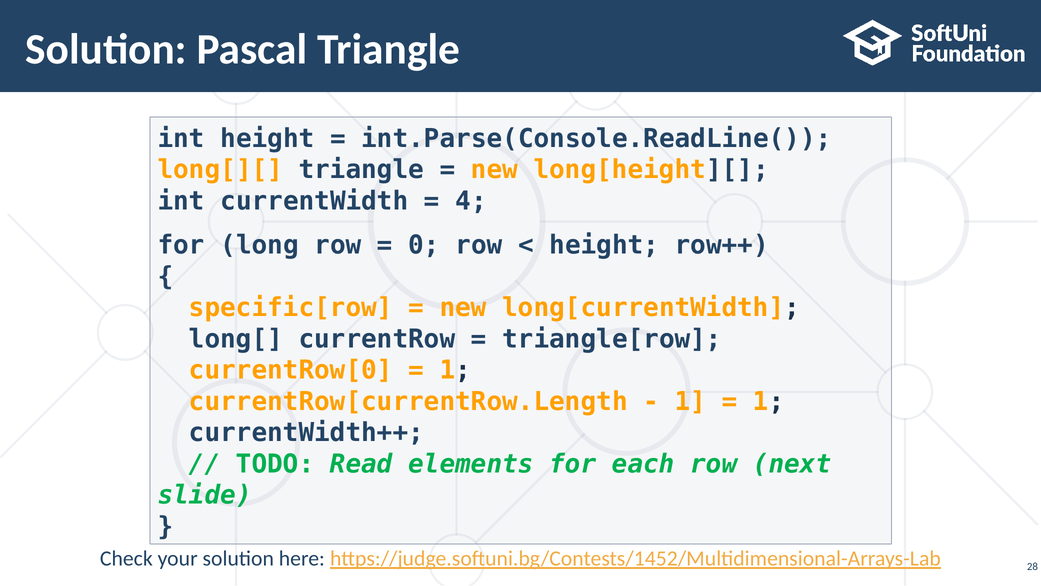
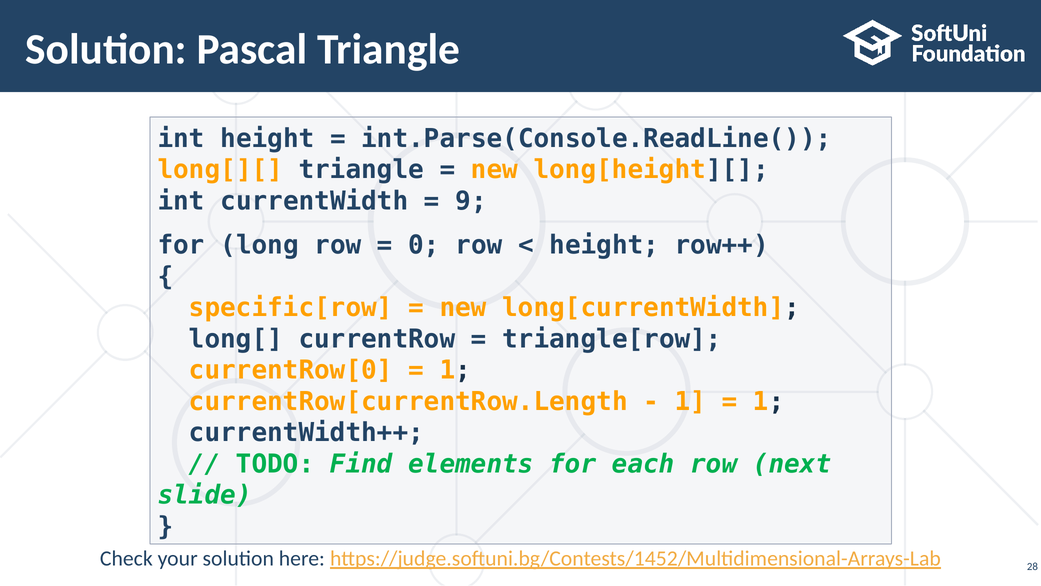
4: 4 -> 9 (471, 201)
Read: Read -> Find (361, 464)
